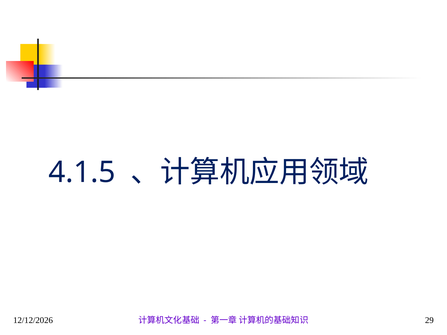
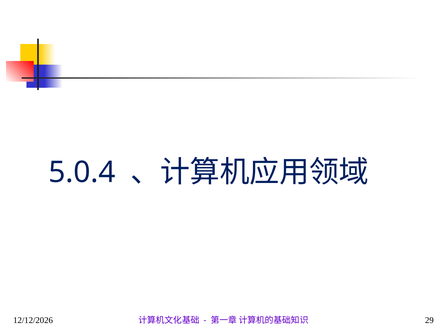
4.1.5: 4.1.5 -> 5.0.4 (82, 172)
